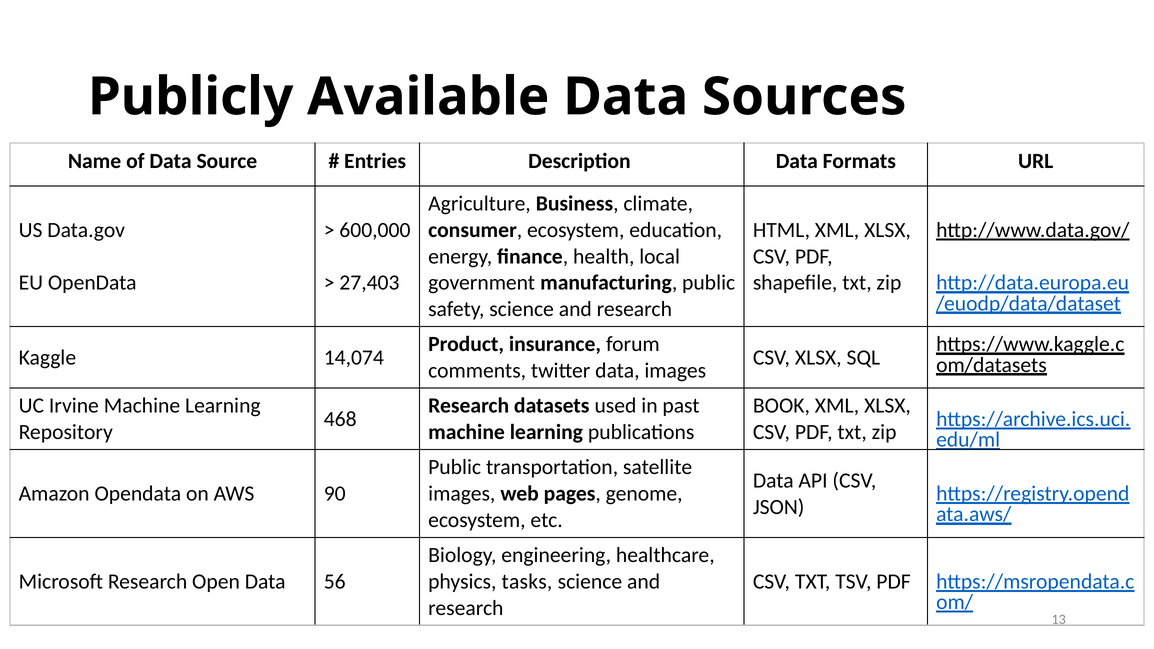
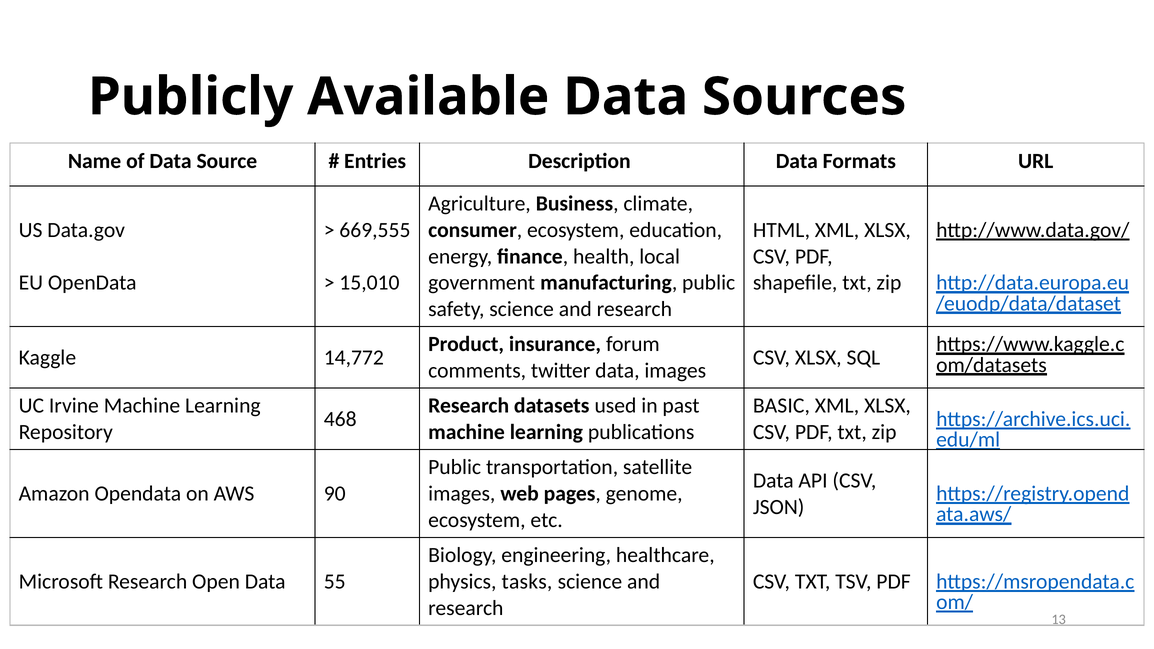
600,000: 600,000 -> 669,555 (375, 230)
27,403: 27,403 -> 15,010 (369, 283)
14,074: 14,074 -> 14,772 (354, 358)
BOOK: BOOK -> BASIC (781, 406)
56: 56 -> 55 (335, 582)
